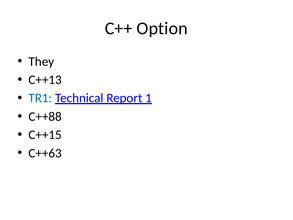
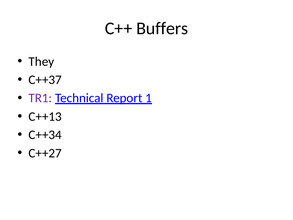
Option: Option -> Buffers (162, 28)
C++13: C++13 -> C++37 (45, 80)
TR1 colour: blue -> purple (40, 98)
C++88: C++88 -> C++13 (45, 116)
C++15: C++15 -> C++34 (45, 135)
C++63: C++63 -> C++27 (45, 153)
